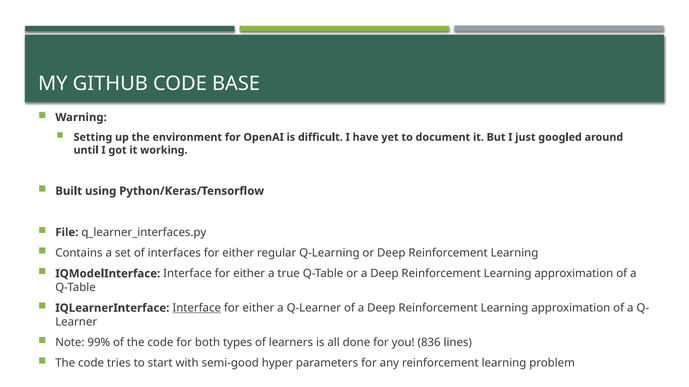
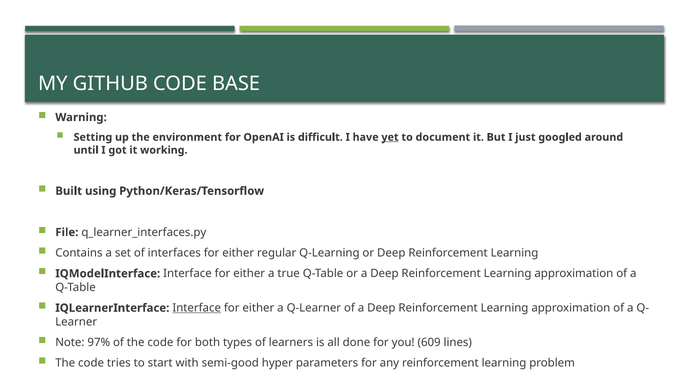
yet underline: none -> present (390, 137)
99%: 99% -> 97% (99, 343)
836: 836 -> 609 (429, 343)
